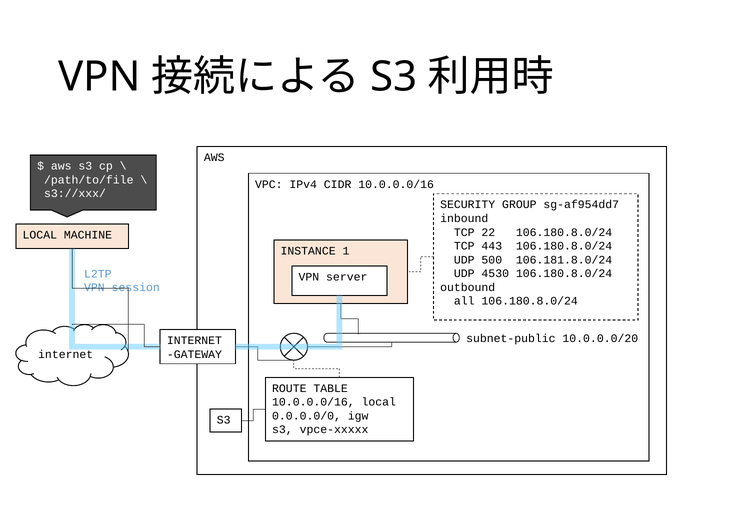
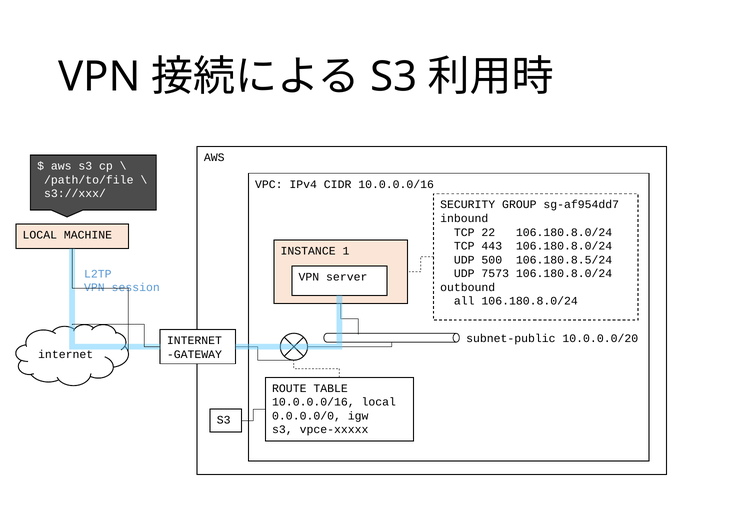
106.181.8.0/24: 106.181.8.0/24 -> 106.180.8.5/24 (564, 260)
4530: 4530 -> 7573 (495, 274)
